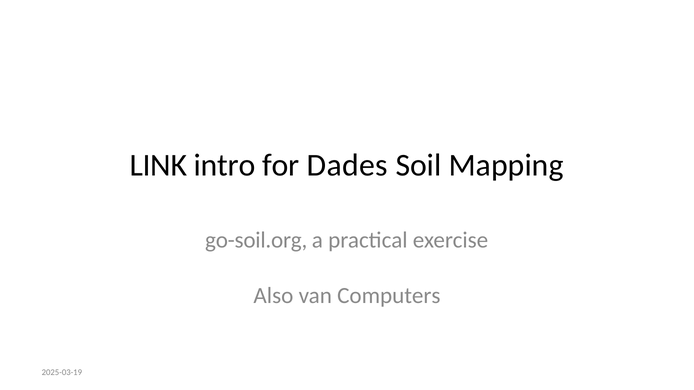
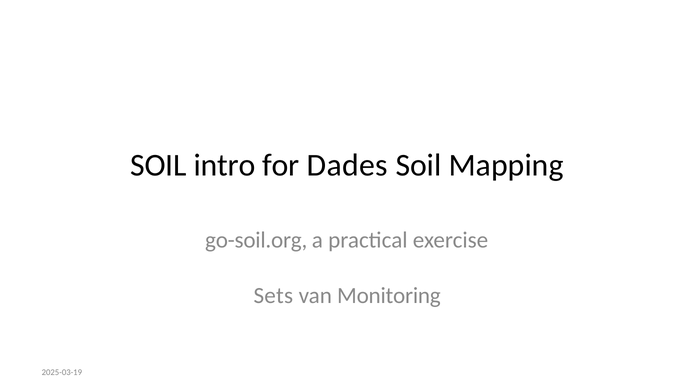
LINK: LINK -> SOIL (158, 165)
Also: Also -> Sets (273, 296)
Computers: Computers -> Monitoring (389, 296)
